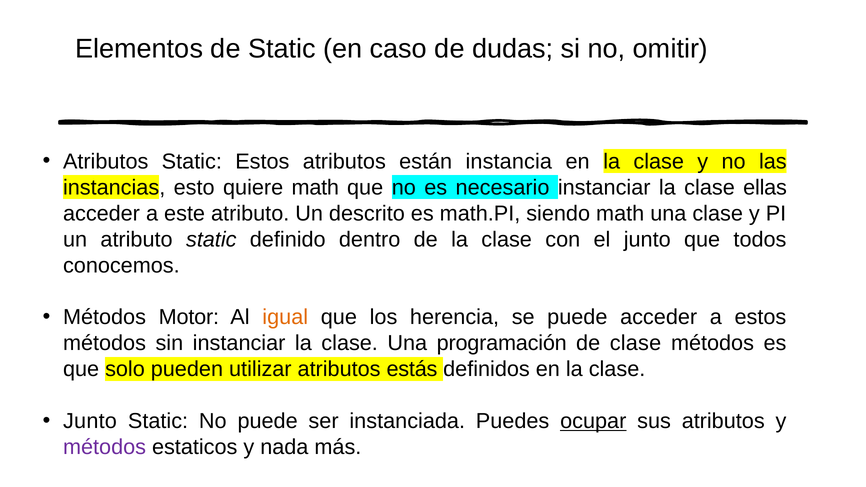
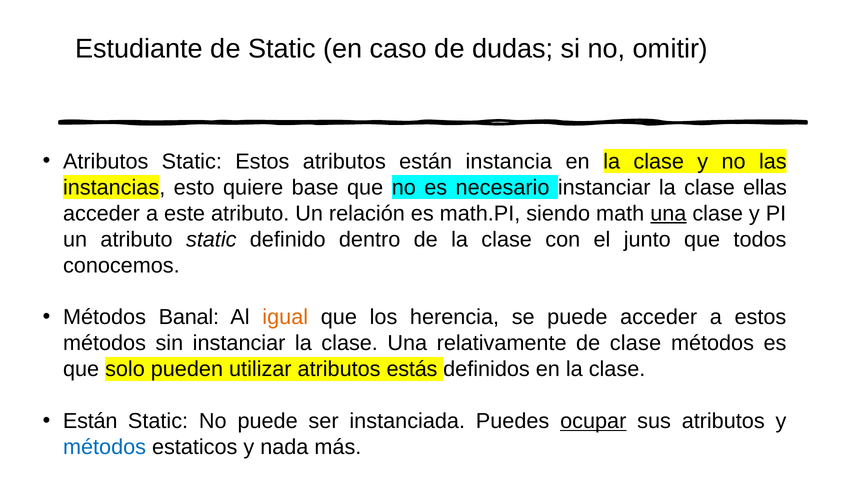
Elementos: Elementos -> Estudiante (139, 49)
quiere math: math -> base (315, 188)
descrito: descrito -> relación (367, 214)
una underline: none -> present (668, 214)
Motor: Motor -> Banal (189, 317)
programación: programación -> relativamente (502, 343)
Junto: Junto -> Están (90, 421)
métodos colour: purple -> blue (105, 447)
